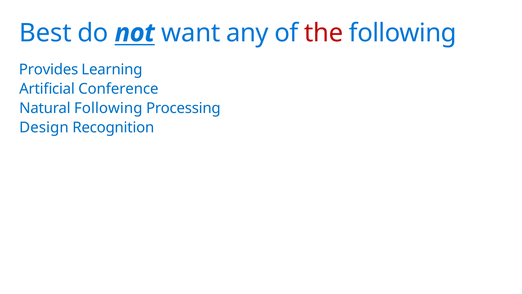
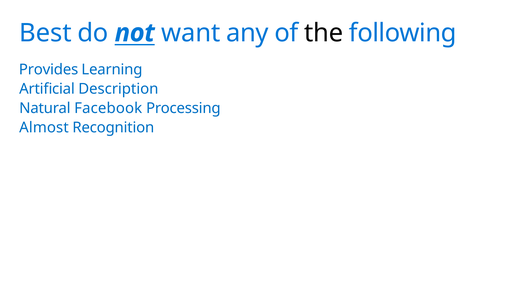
the colour: red -> black (324, 33)
Conference: Conference -> Description (118, 89)
Natural Following: Following -> Facebook (108, 108)
Design: Design -> Almost (44, 127)
